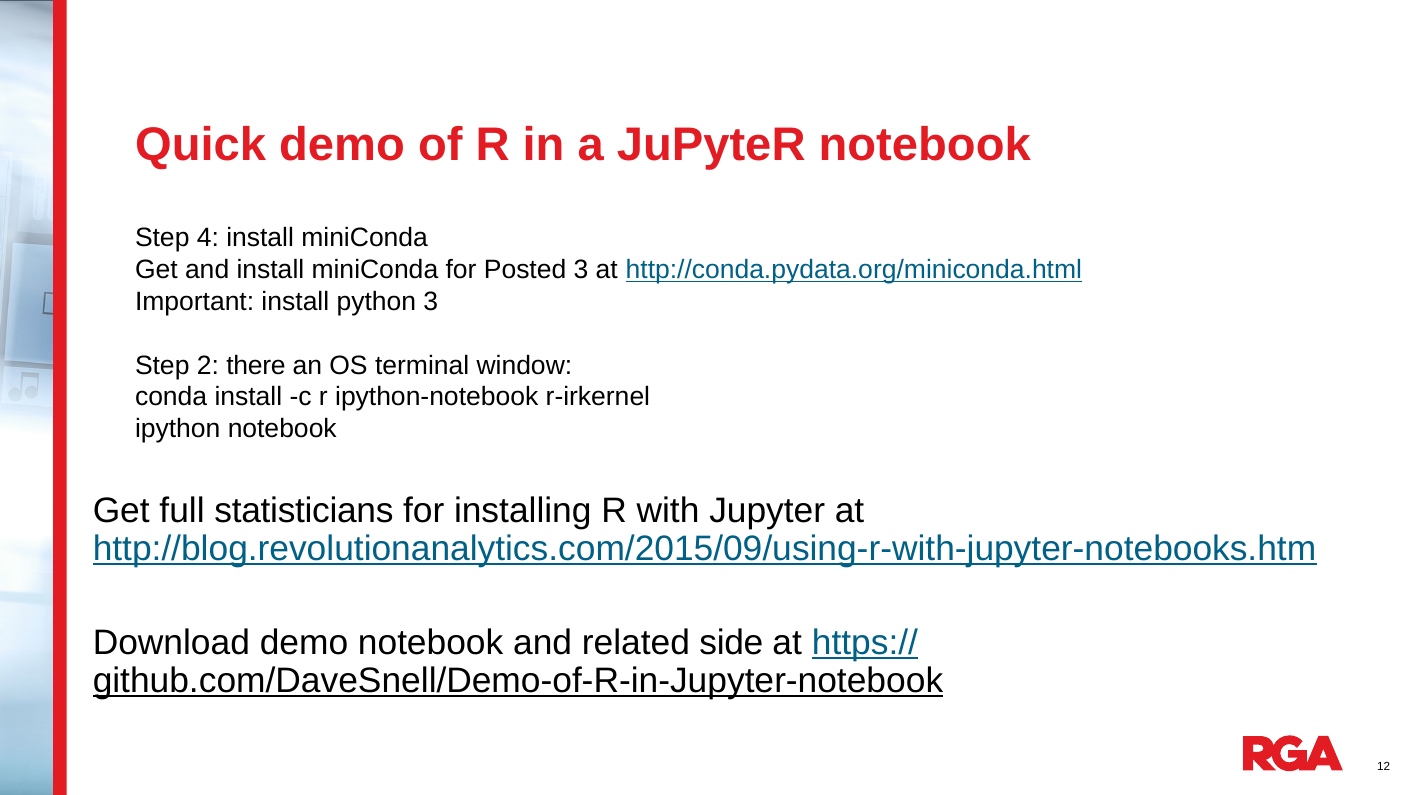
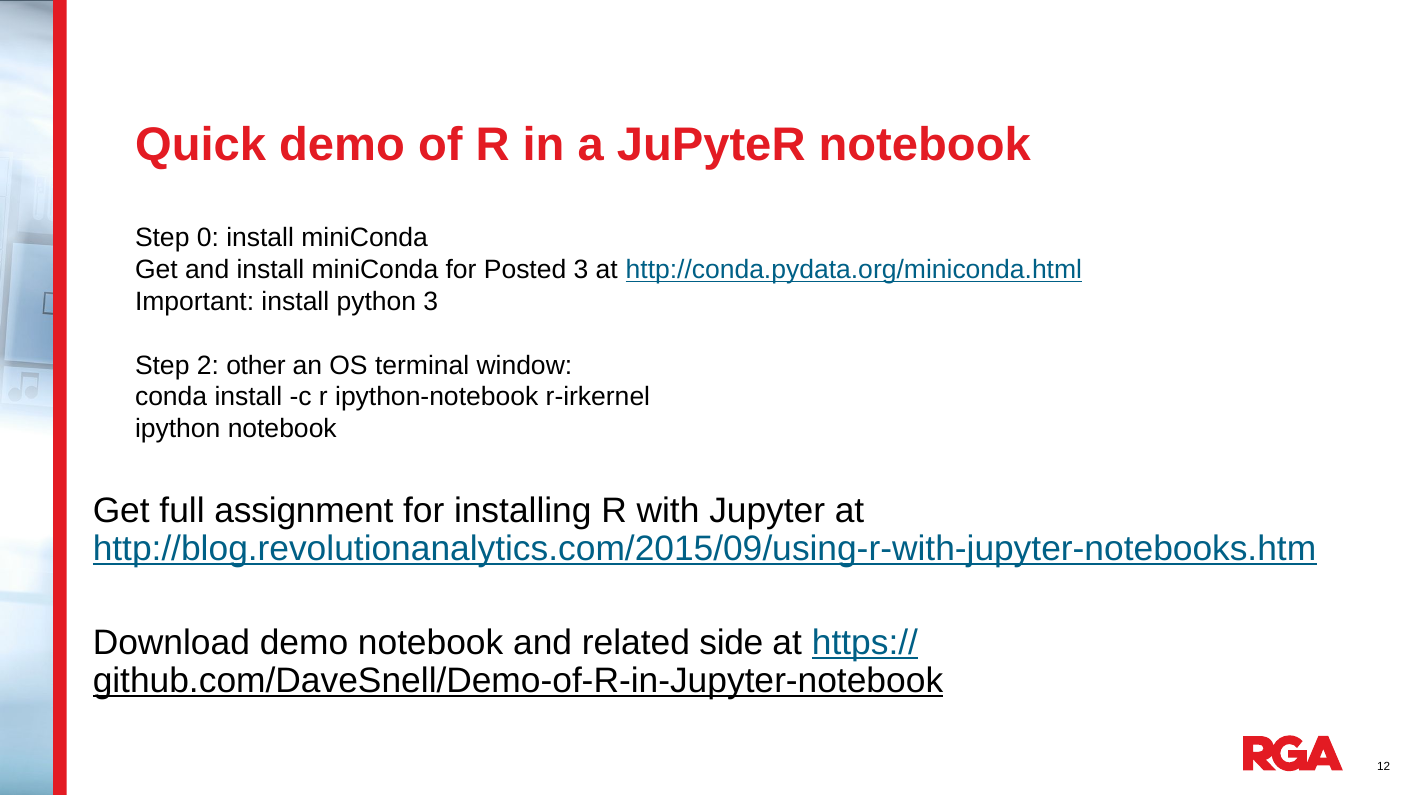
4: 4 -> 0 (208, 238)
there: there -> other (256, 365)
statisticians: statisticians -> assignment (304, 511)
